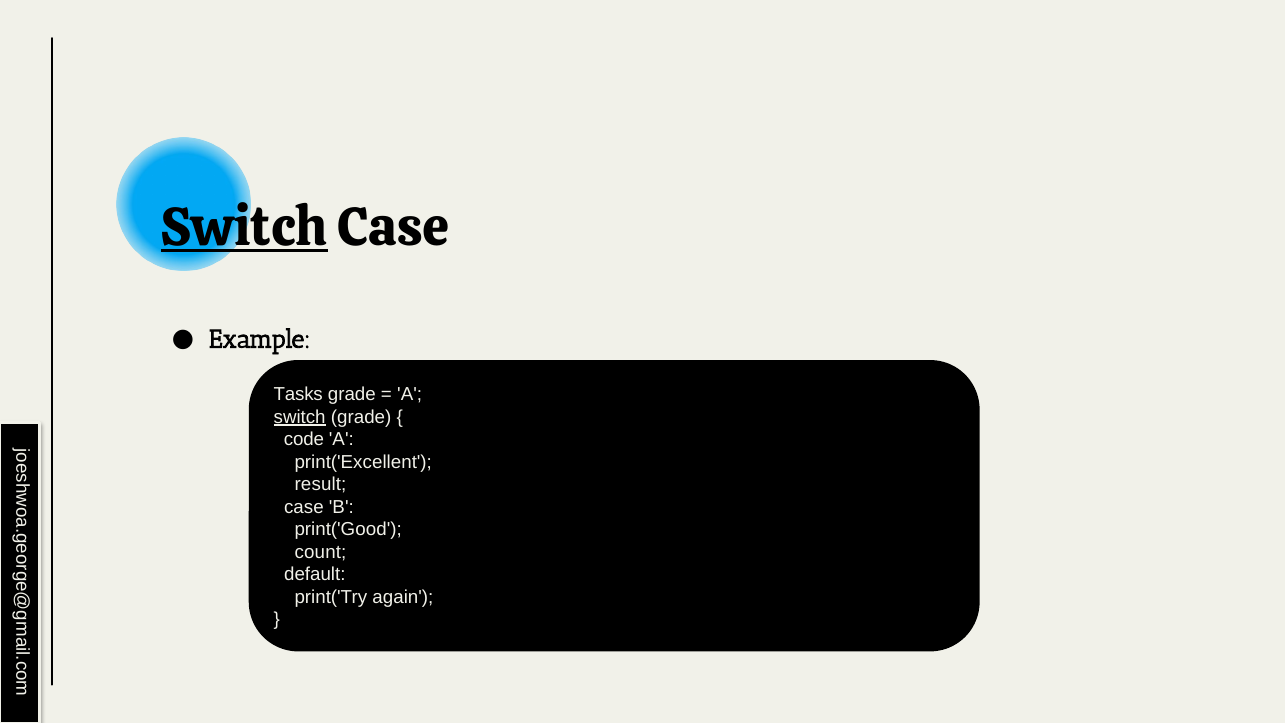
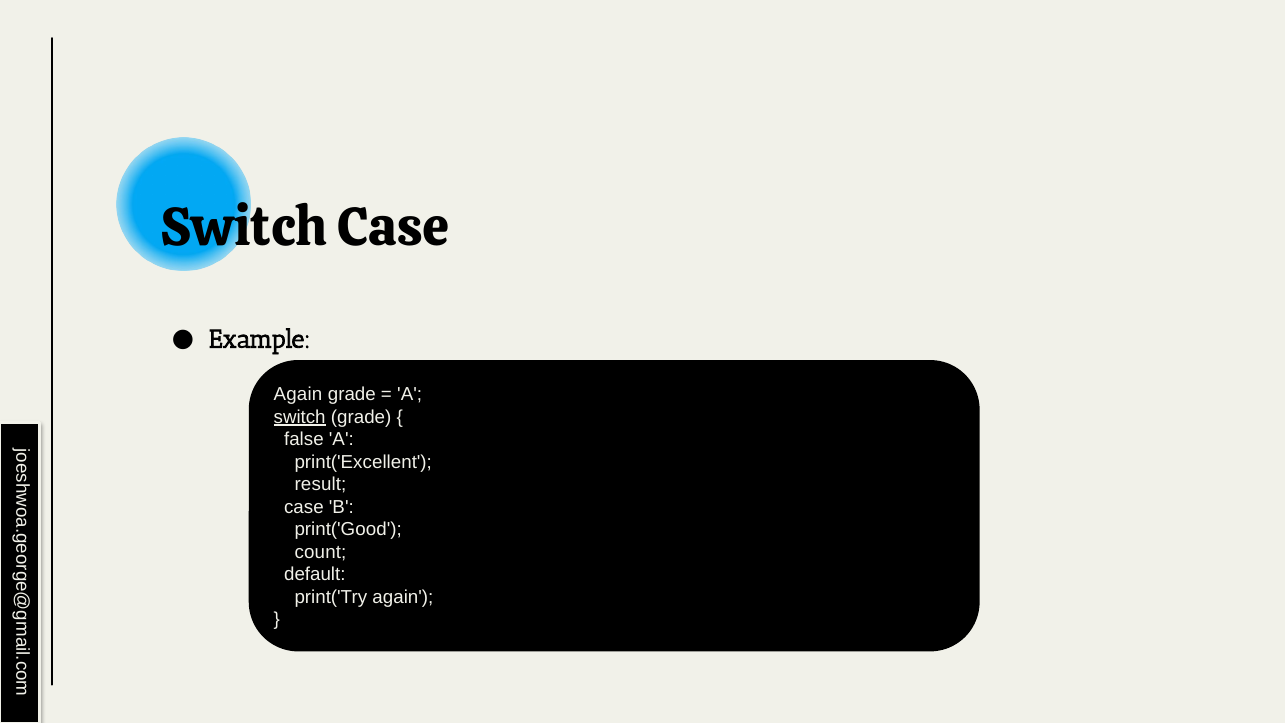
Switch underline: present -> none (244, 227)
Tasks: Tasks -> Again (298, 394)
code: code -> false (304, 439)
